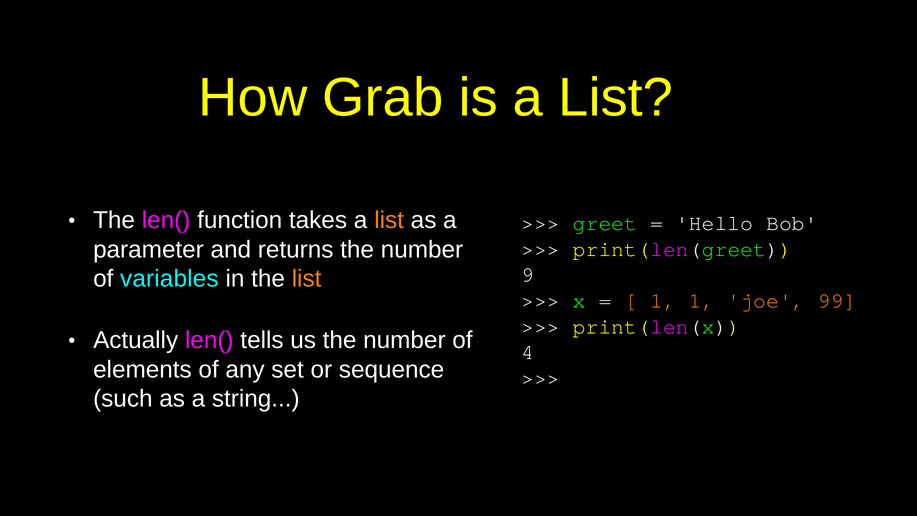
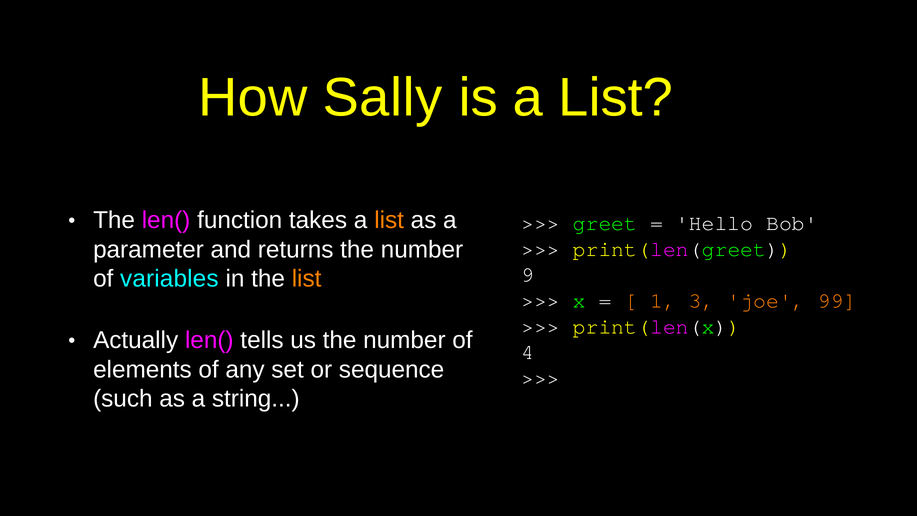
Grab: Grab -> Sally (383, 98)
1 1: 1 -> 3 (702, 301)
